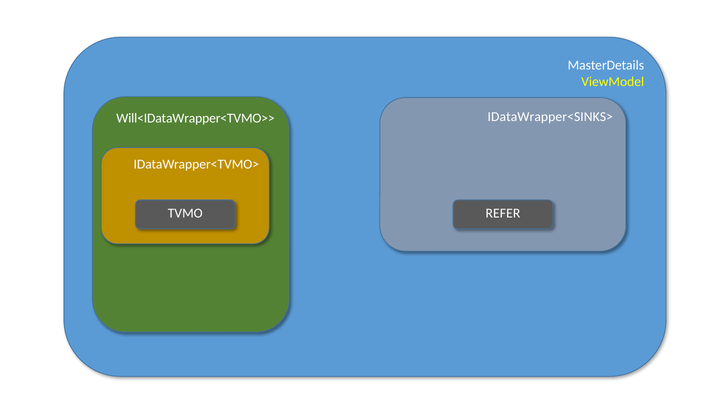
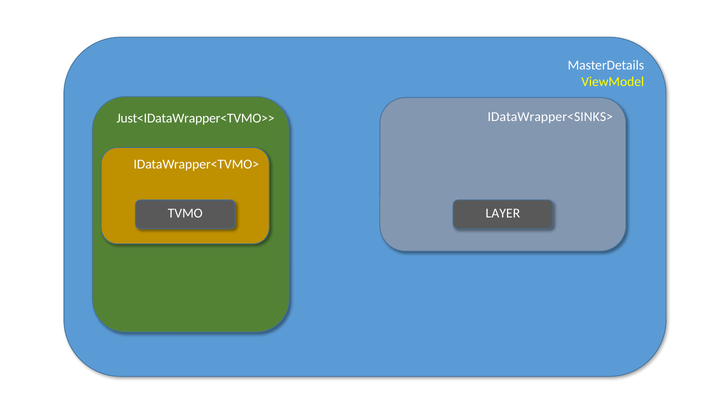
Will<IDataWrapper<TVMO>>: Will<IDataWrapper<TVMO>> -> Just<IDataWrapper<TVMO>> (196, 118)
REFER: REFER -> LAYER (503, 213)
